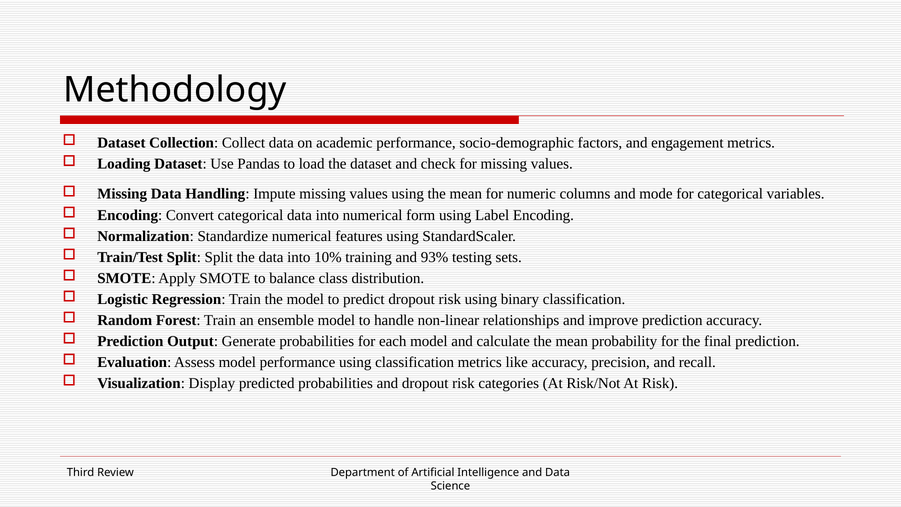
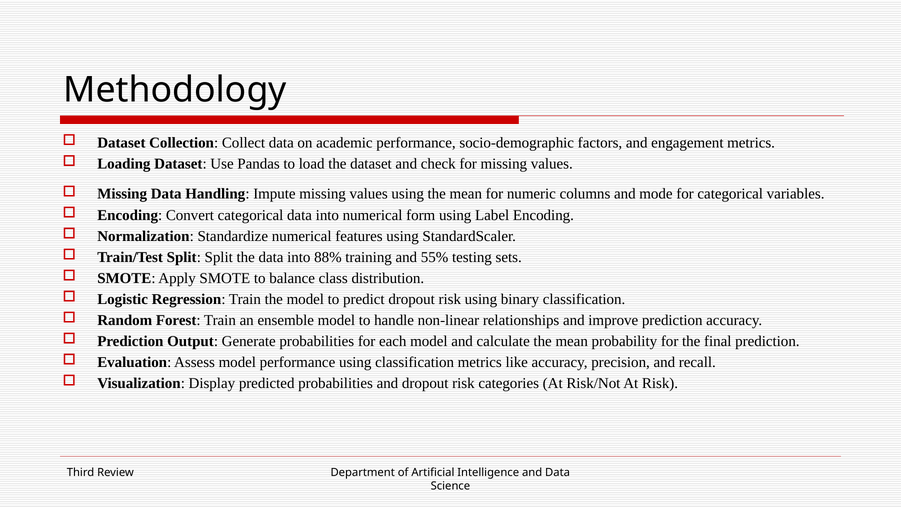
10%: 10% -> 88% (328, 257)
93%: 93% -> 55% (435, 257)
